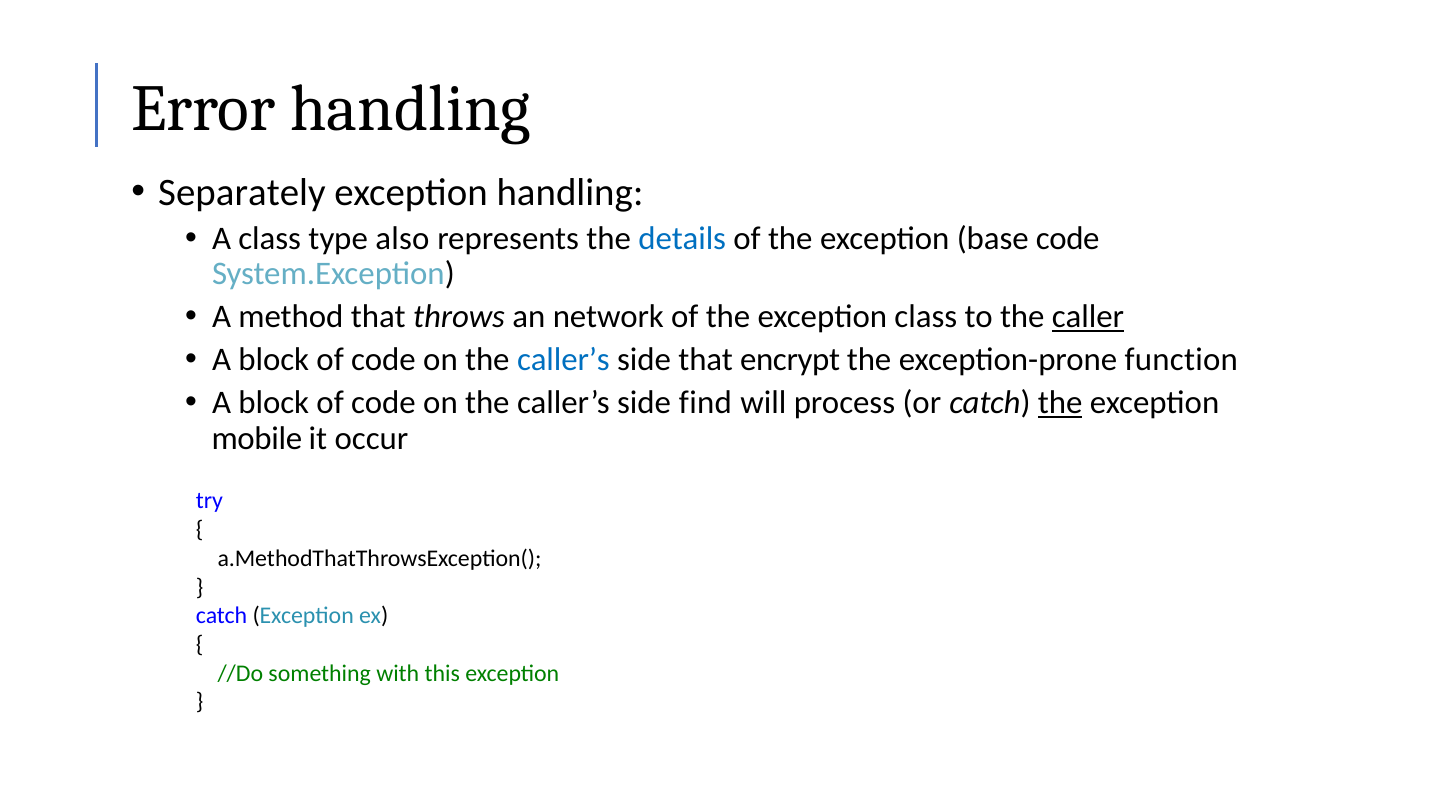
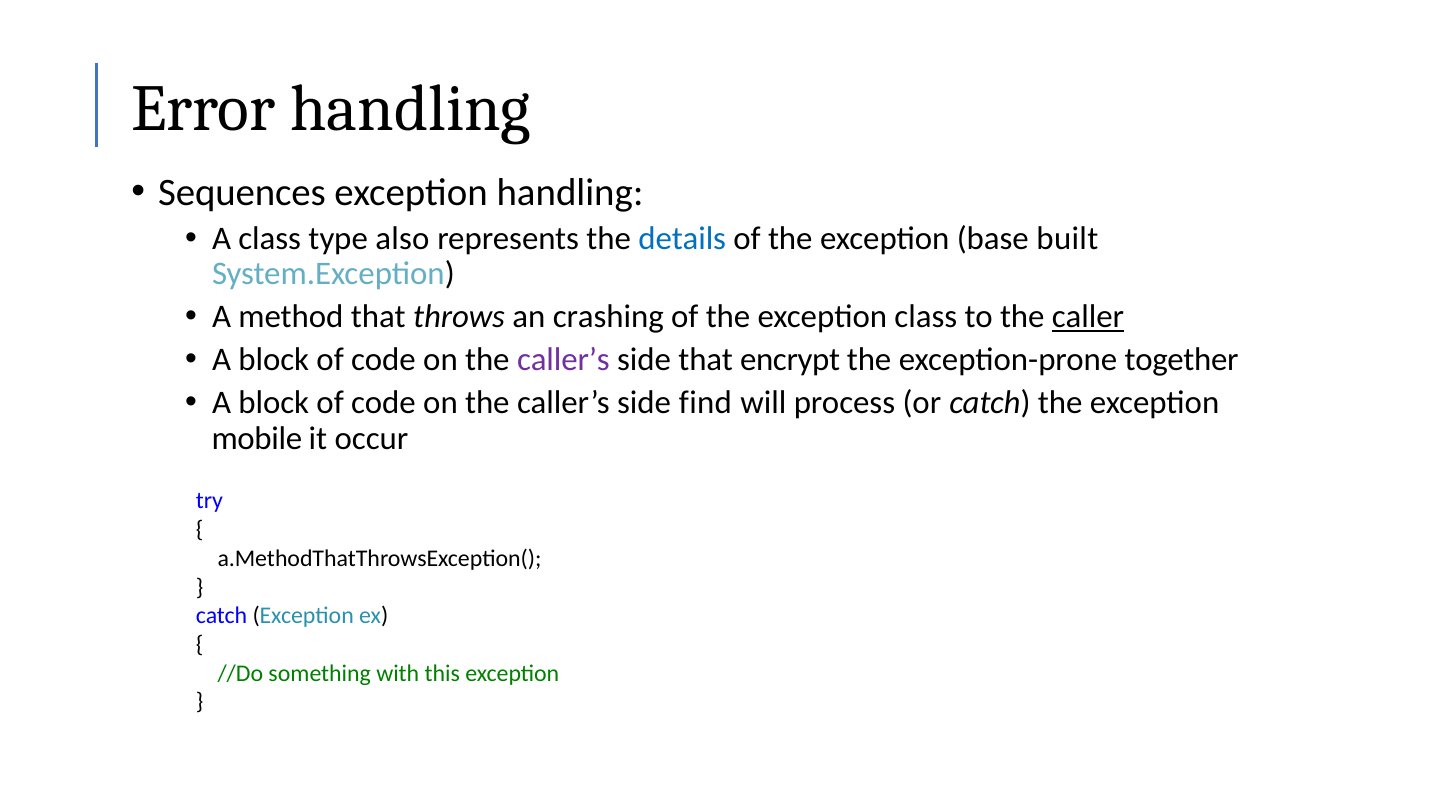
Separately: Separately -> Sequences (242, 192)
base code: code -> built (1067, 239)
network: network -> crashing (608, 317)
caller’s colour: blue -> purple (563, 360)
function: function -> together (1182, 360)
the underline: present -> none (1060, 403)
